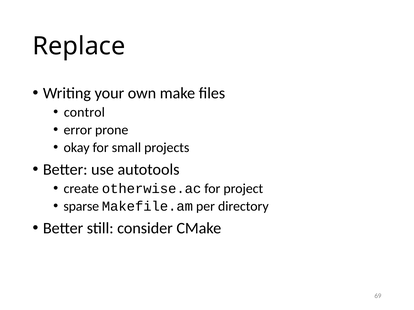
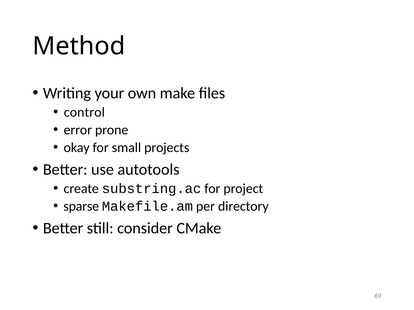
Replace: Replace -> Method (79, 46)
otherwise.ac: otherwise.ac -> substring.ac (152, 189)
